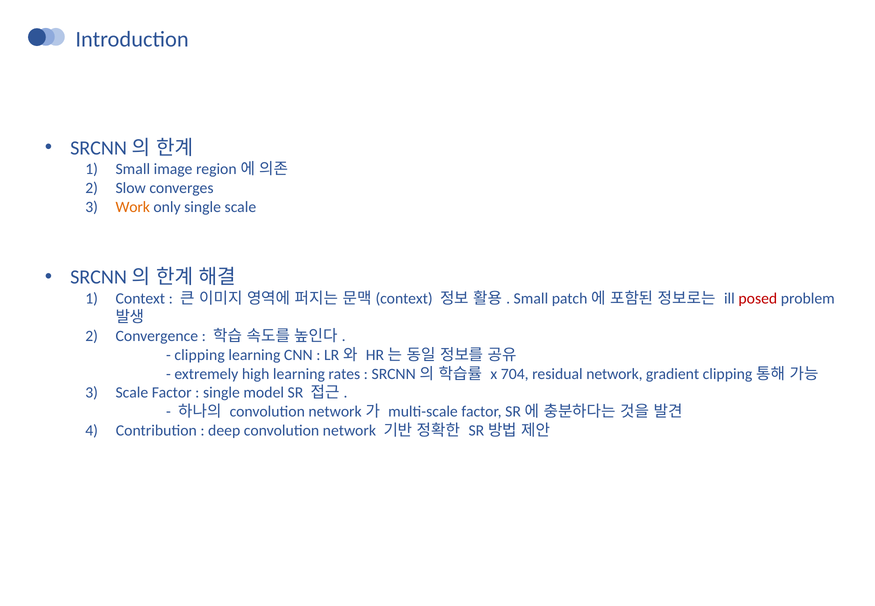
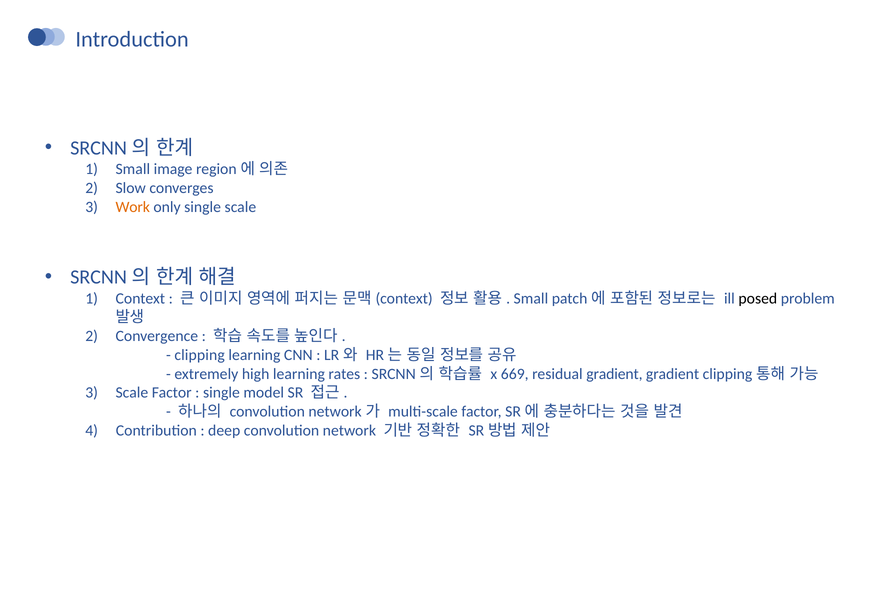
posed colour: red -> black (758, 298)
704: 704 -> 669 (515, 374)
residual network: network -> gradient (614, 374)
